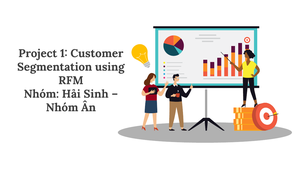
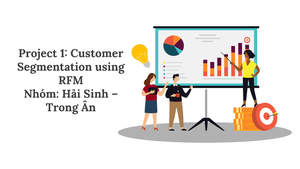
Nhóm: Nhóm -> Trong (62, 107)
